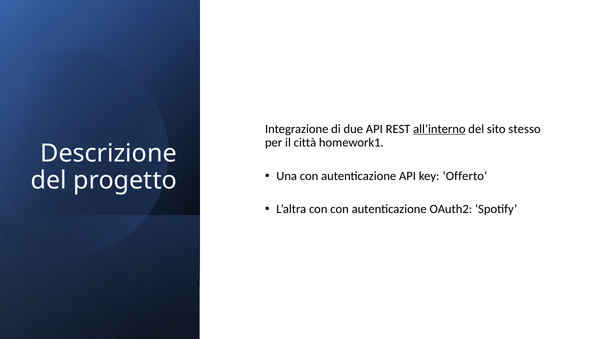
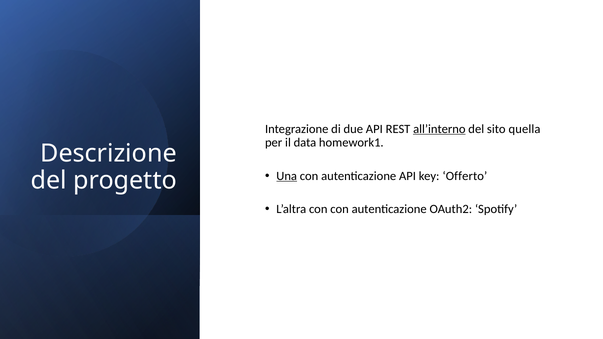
stesso: stesso -> quella (525, 129)
città: città -> data (305, 143)
Una underline: none -> present (287, 176)
